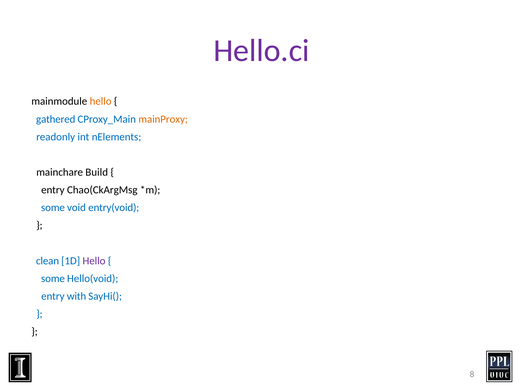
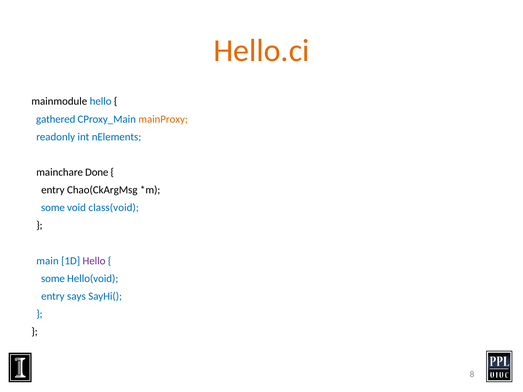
Hello.ci colour: purple -> orange (261, 51)
hello colour: orange -> blue (101, 101)
Build: Build -> Done (97, 172)
entry(void: entry(void -> class(void (114, 208)
clean: clean -> main (47, 261)
with: with -> says (76, 296)
